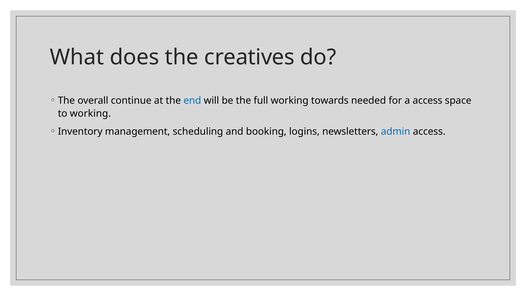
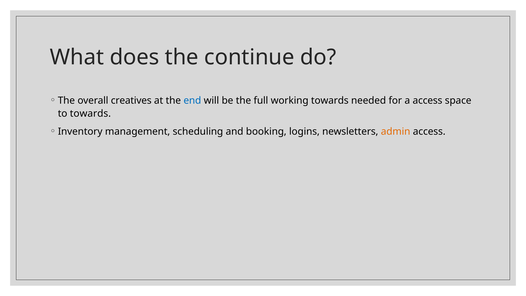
creatives: creatives -> continue (249, 57)
continue: continue -> creatives (131, 100)
to working: working -> towards (90, 114)
admin colour: blue -> orange (396, 131)
